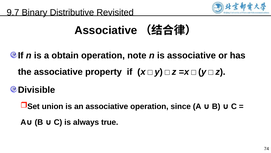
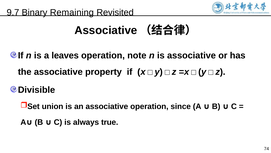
Distributive: Distributive -> Remaining (72, 12)
obtain: obtain -> leaves (65, 55)
